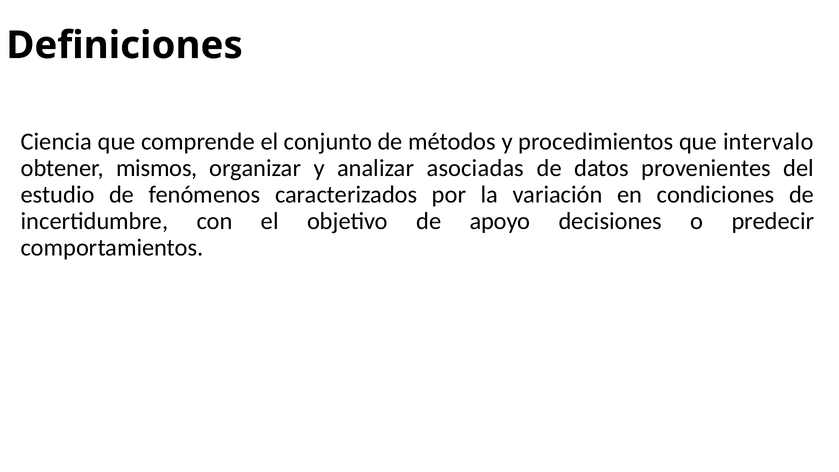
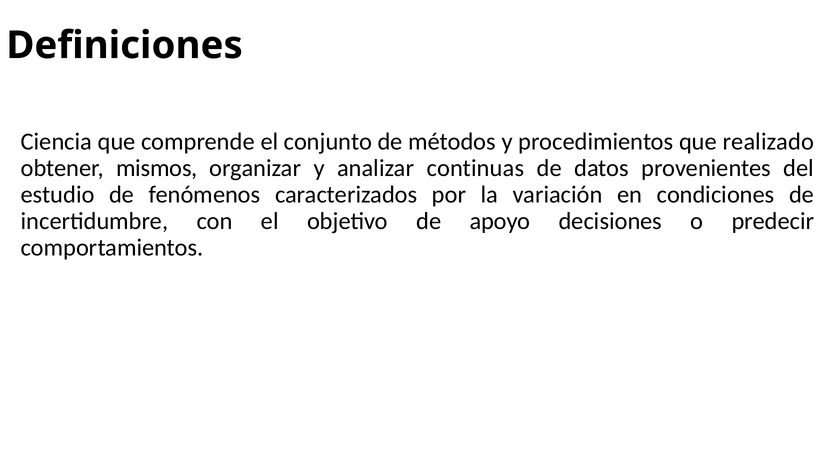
intervalo: intervalo -> realizado (768, 142)
asociadas: asociadas -> continuas (475, 168)
